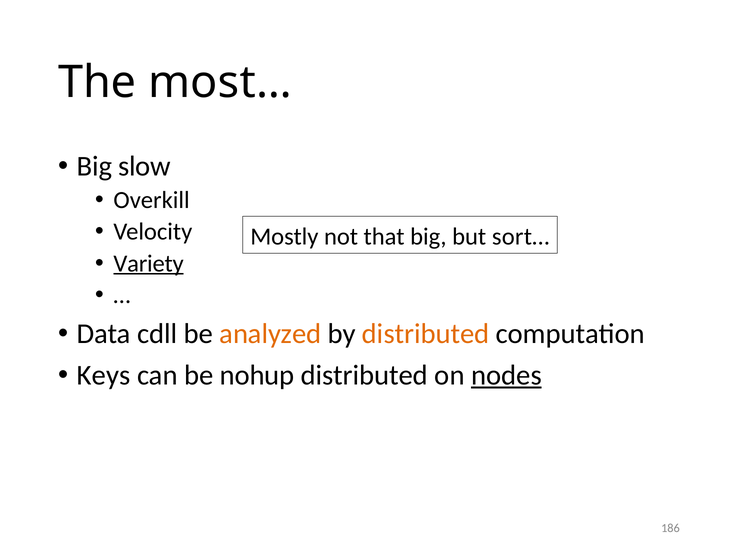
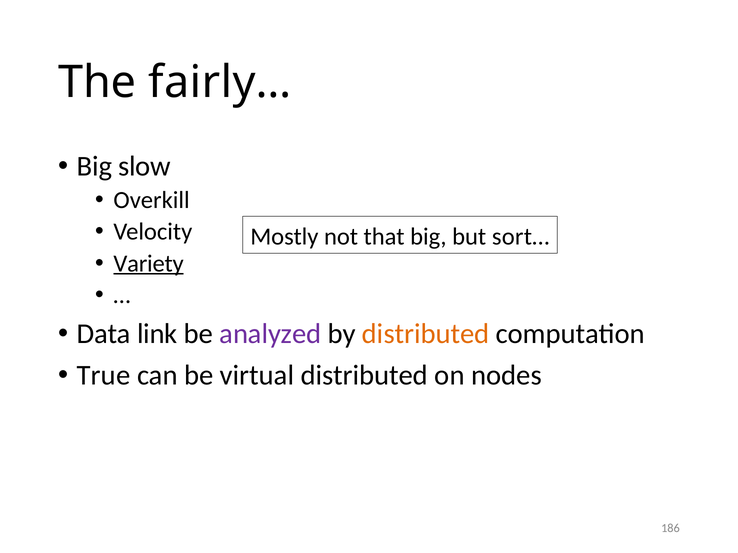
most…: most… -> fairly… (220, 83)
cdll: cdll -> link (157, 334)
analyzed colour: orange -> purple (270, 334)
Keys: Keys -> True (103, 376)
nohup: nohup -> virtual (257, 376)
nodes underline: present -> none (506, 376)
